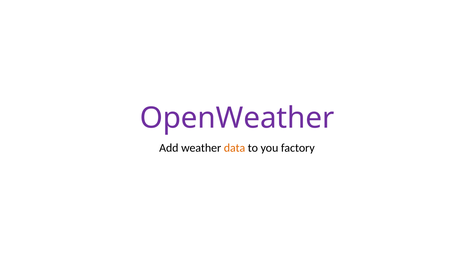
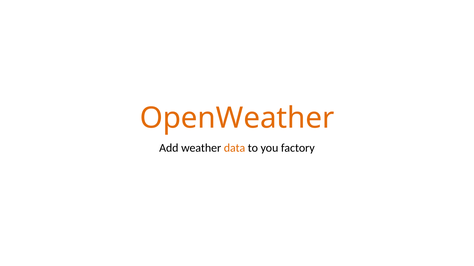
OpenWeather colour: purple -> orange (237, 118)
